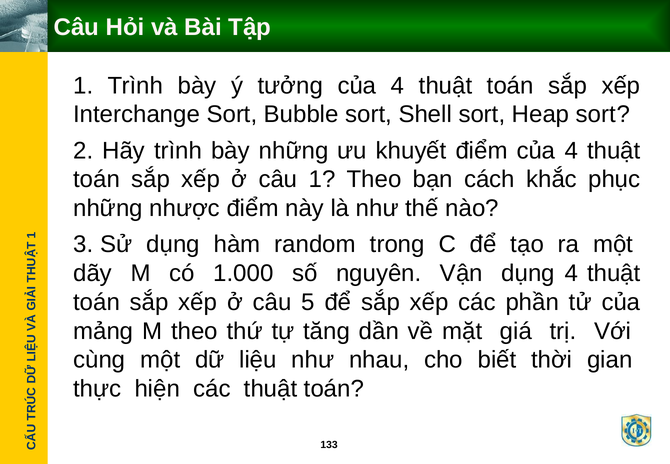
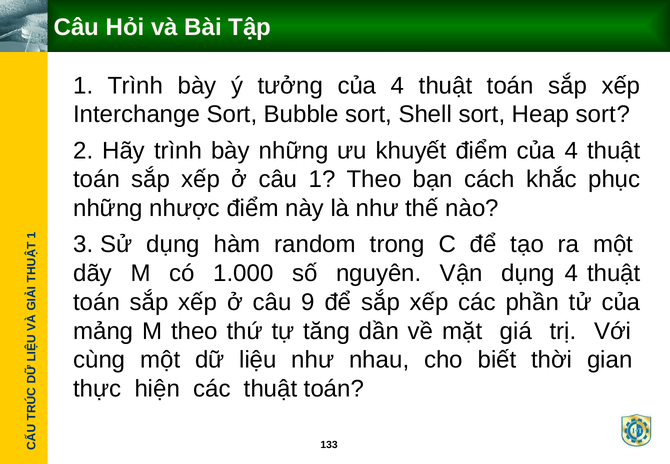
5: 5 -> 9 (308, 302)
